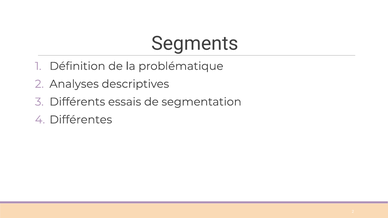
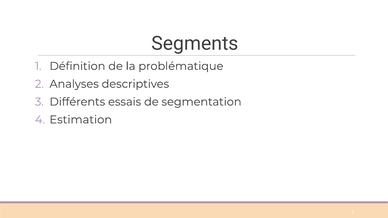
Différentes: Différentes -> Estimation (81, 120)
